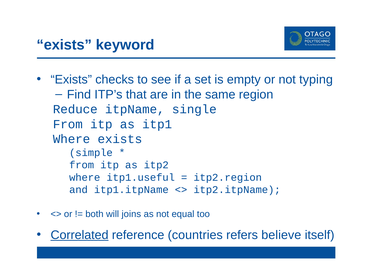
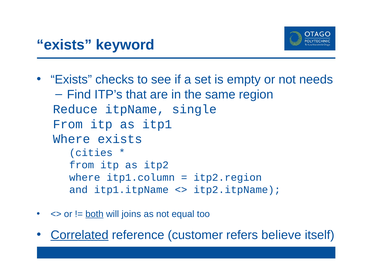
typing: typing -> needs (316, 80)
simple: simple -> cities (91, 153)
itp1.useful: itp1.useful -> itp1.column (141, 177)
both underline: none -> present (94, 214)
countries: countries -> customer (195, 235)
